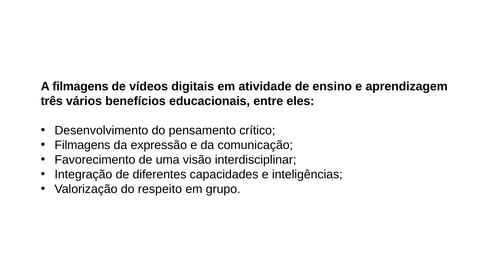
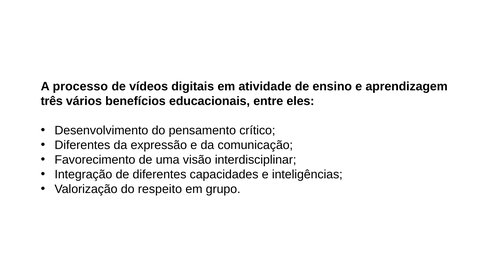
A filmagens: filmagens -> processo (80, 86)
Filmagens: Filmagens -> Diferentes (82, 145)
